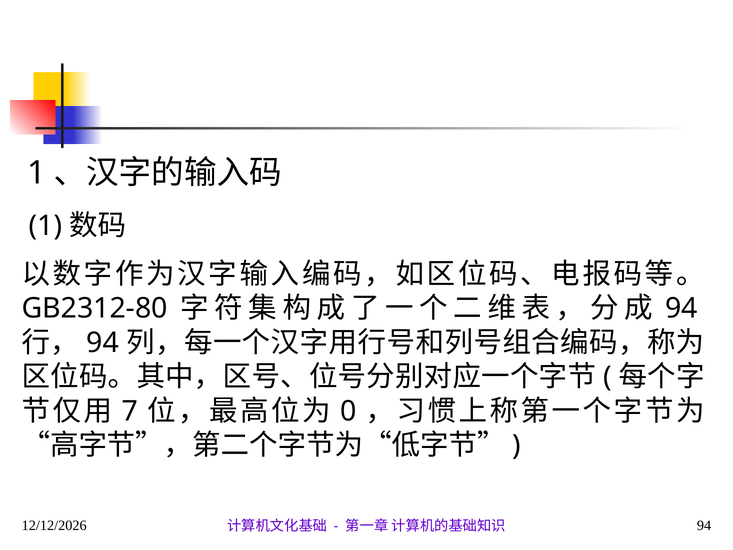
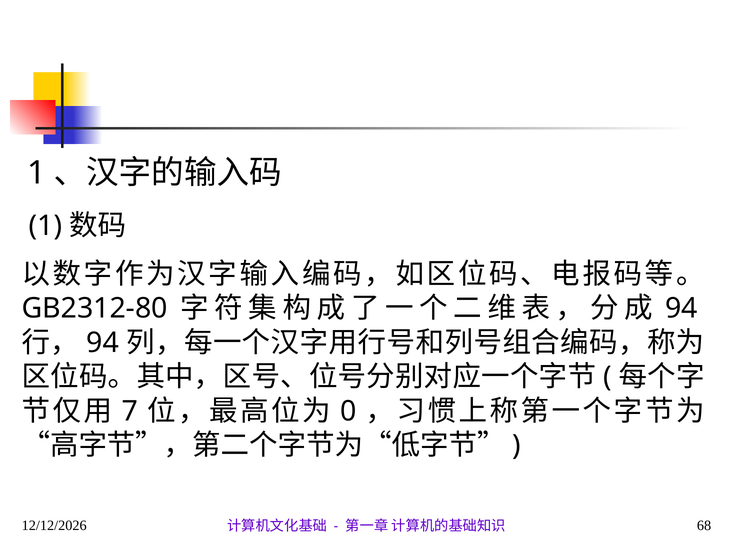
94: 94 -> 68 (704, 525)
